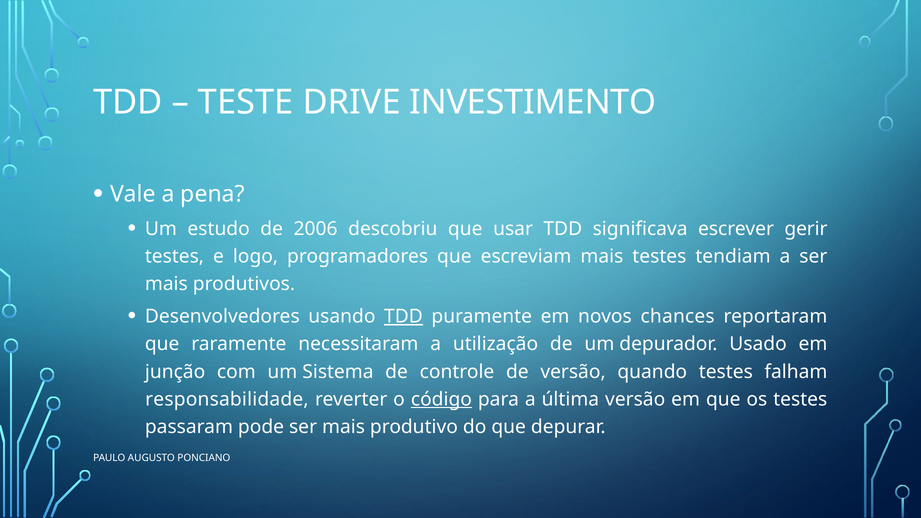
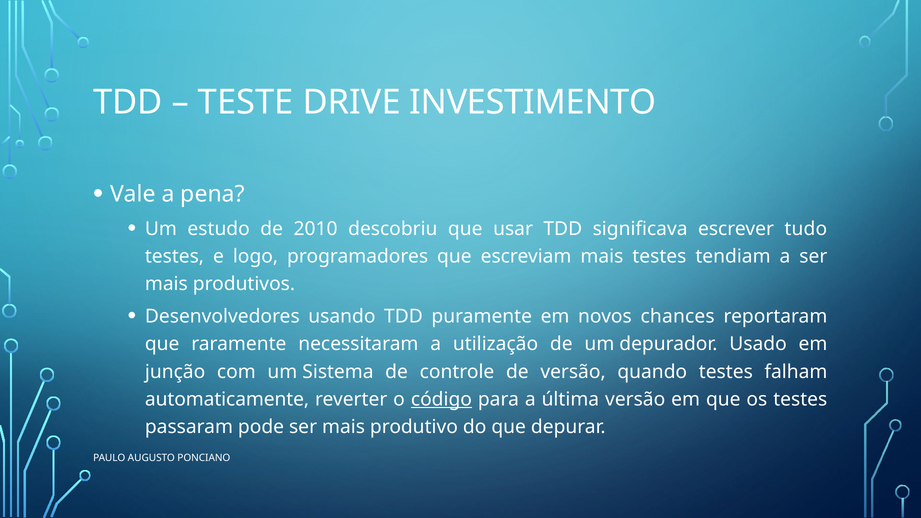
2006: 2006 -> 2010 (316, 229)
gerir: gerir -> tudo (806, 229)
TDD underline: present -> none (403, 316)
responsabilidade: responsabilidade -> automaticamente (227, 399)
